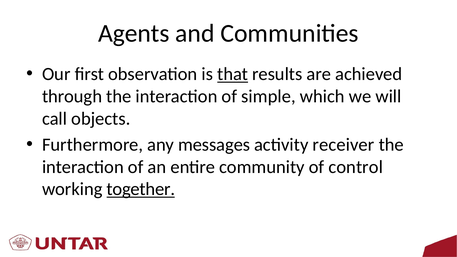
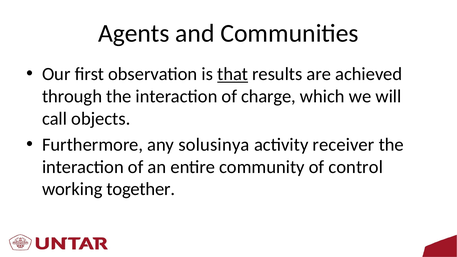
simple: simple -> charge (269, 96)
messages: messages -> solusinya (214, 145)
together underline: present -> none (141, 189)
